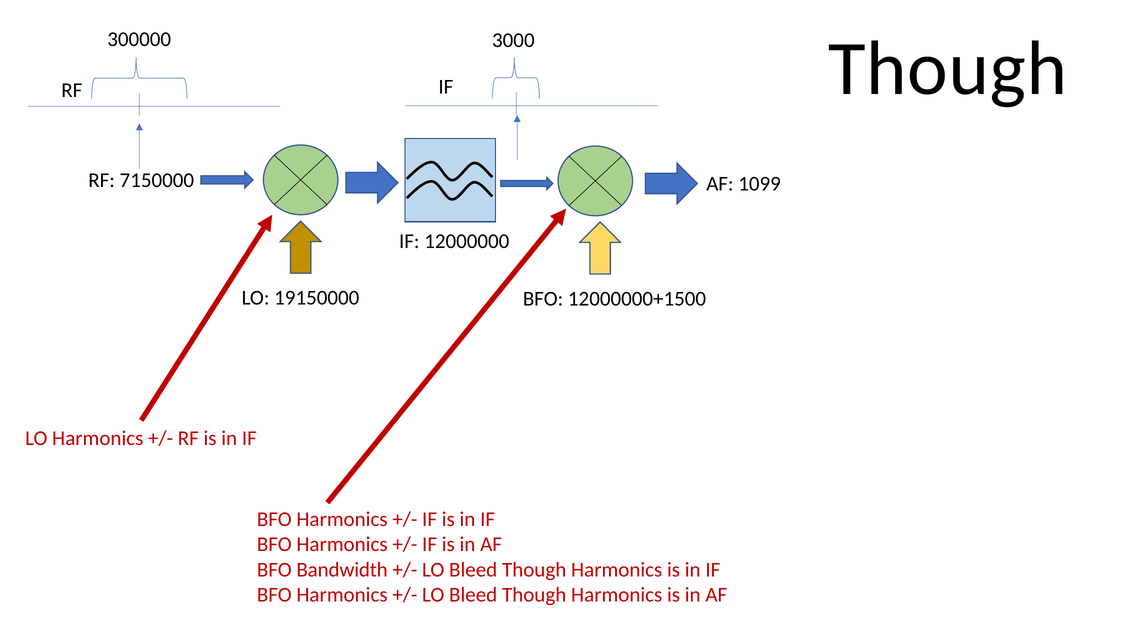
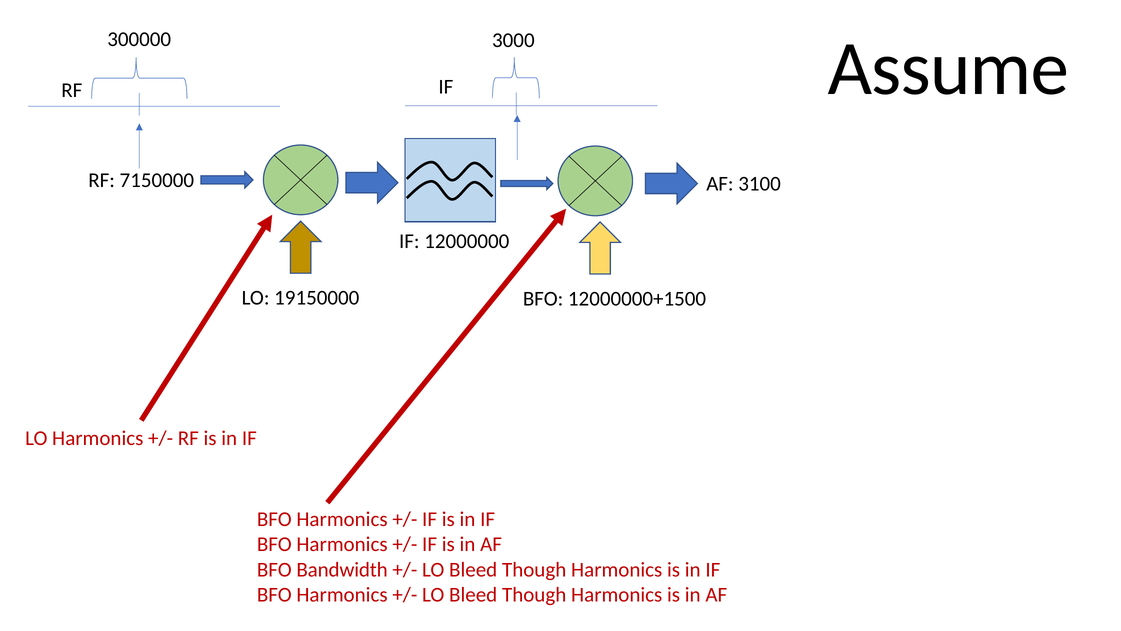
Though: Though -> Assume (948, 69)
1099: 1099 -> 3100 (760, 184)
